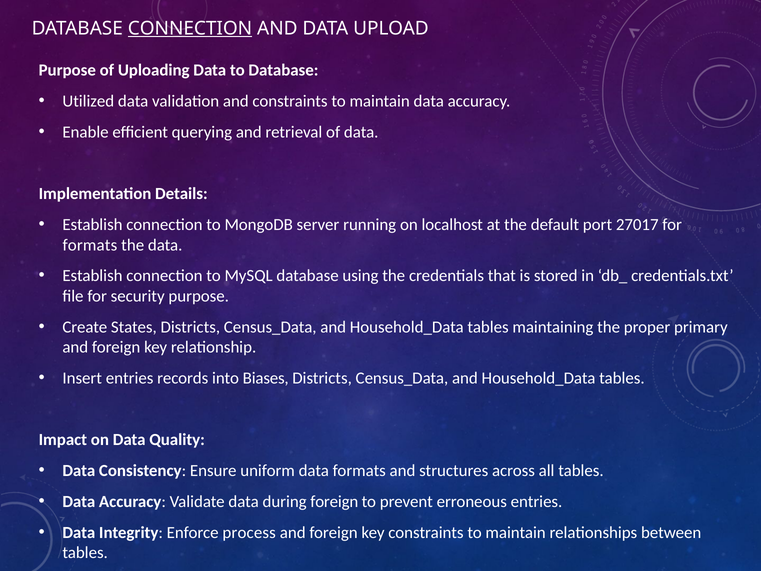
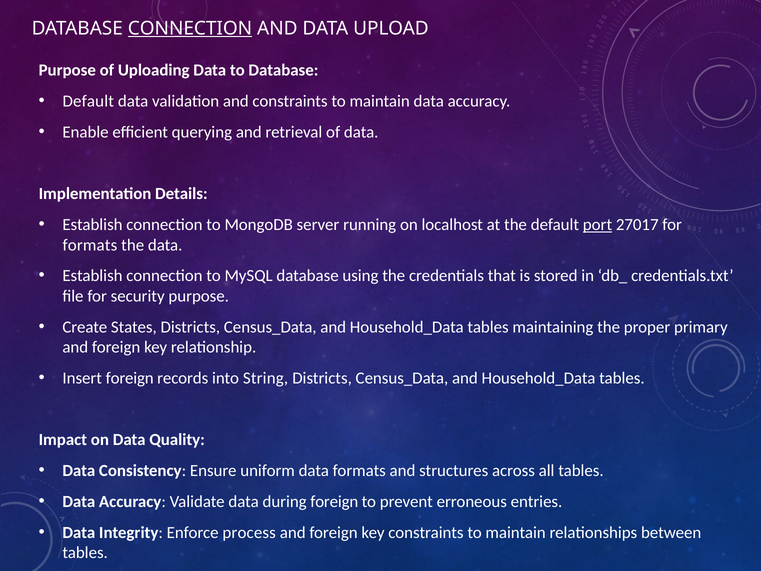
Utilized: Utilized -> Default (88, 101)
port underline: none -> present (597, 225)
Insert entries: entries -> foreign (130, 378)
Biases: Biases -> String (266, 378)
